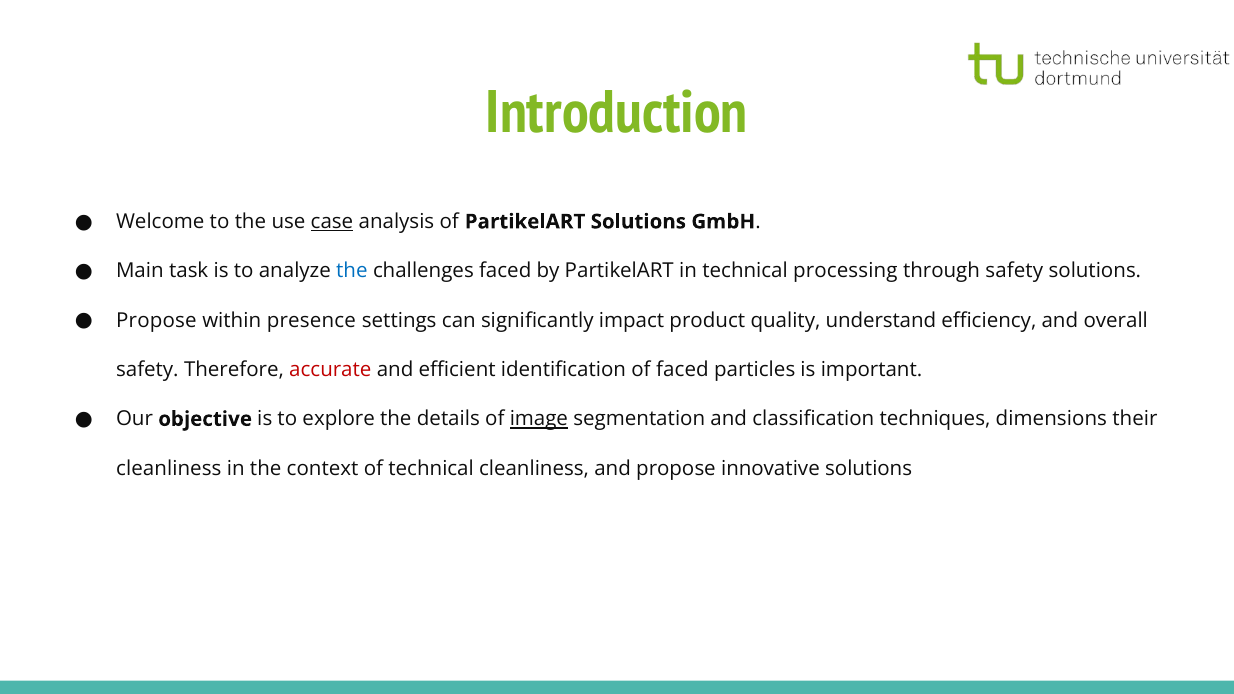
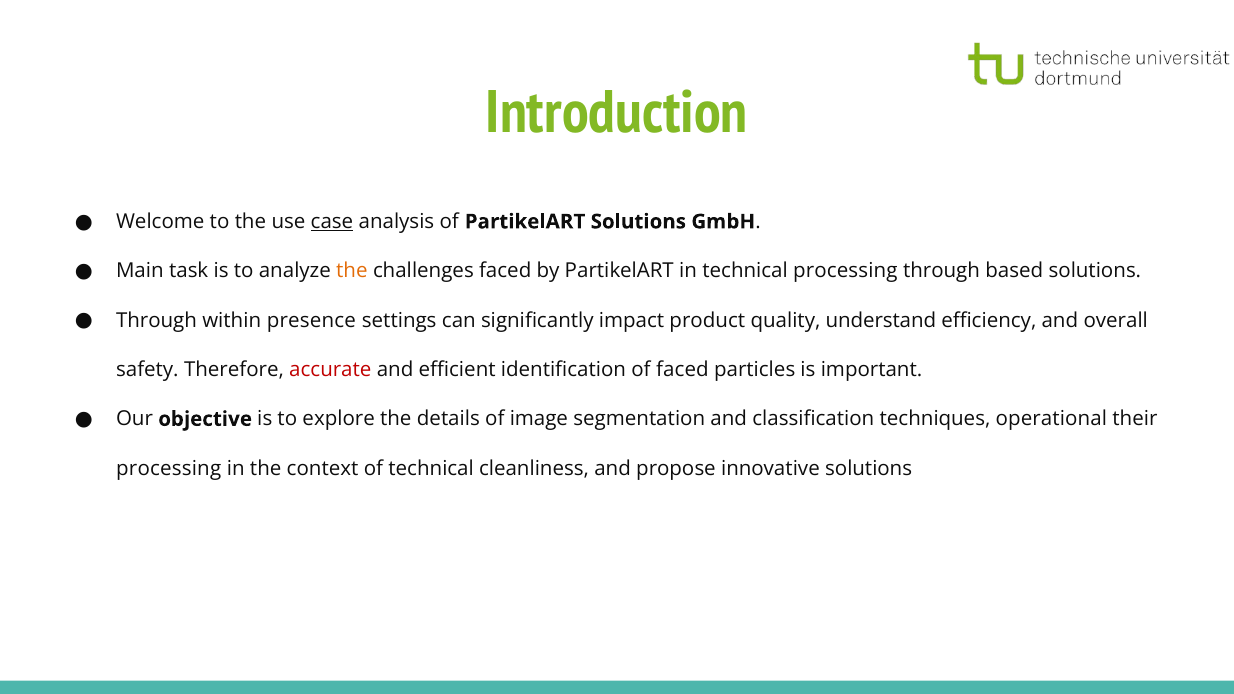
the colour: blue -> orange (352, 271)
through safety: safety -> based (1014, 271)
Propose: Propose -> Through (157, 320)
image underline: present -> none (539, 419)
dimensions: dimensions -> operational (1051, 419)
cleanliness: cleanliness -> processing (169, 469)
